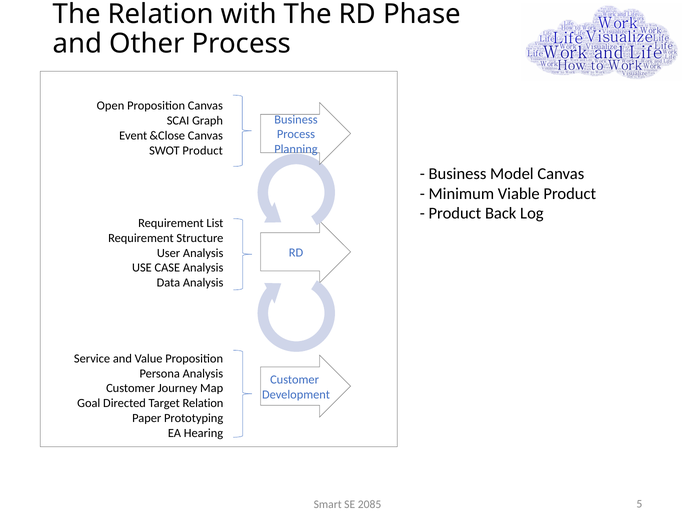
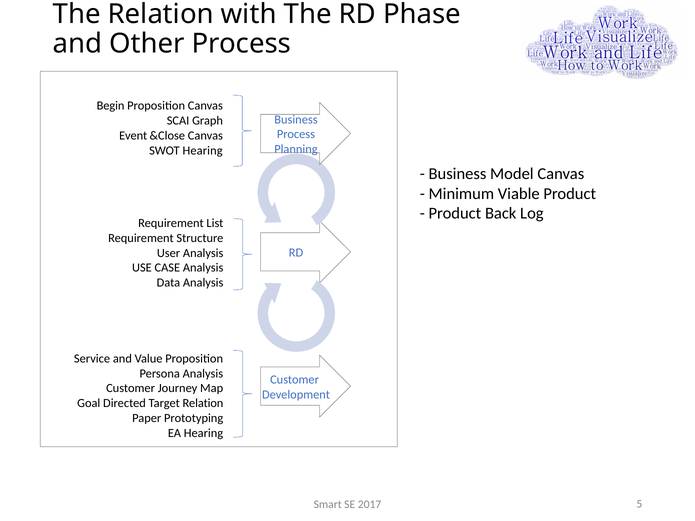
Open: Open -> Begin (111, 106)
SWOT Product: Product -> Hearing (203, 151)
2085: 2085 -> 2017 (370, 504)
